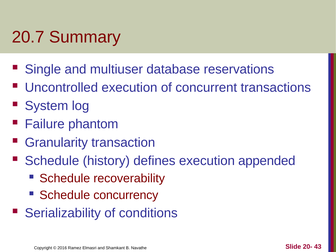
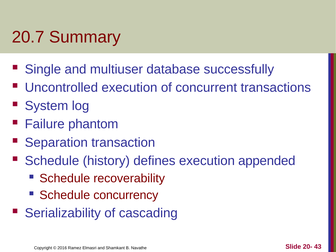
reservations: reservations -> successfully (239, 69)
Granularity: Granularity -> Separation (56, 142)
conditions: conditions -> cascading (148, 213)
